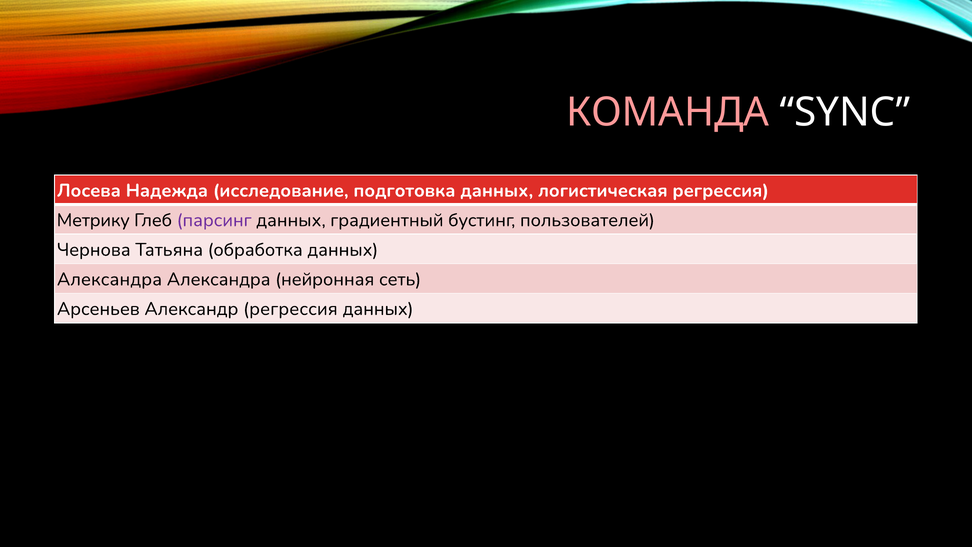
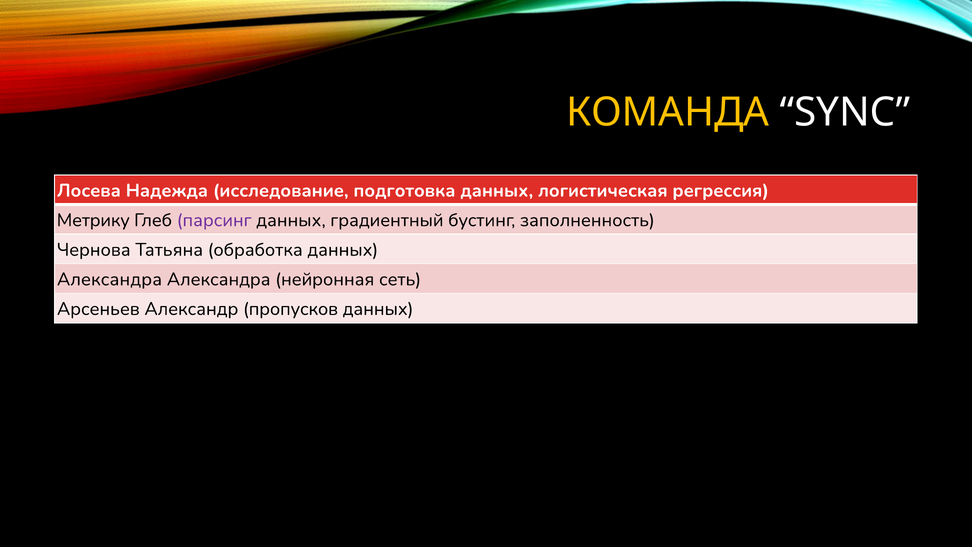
КОМАНДА colour: pink -> yellow (668, 112)
пользователей: пользователей -> заполненность (587, 220)
Александр регрессия: регрессия -> пропусков (291, 309)
